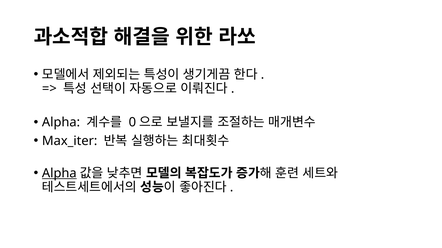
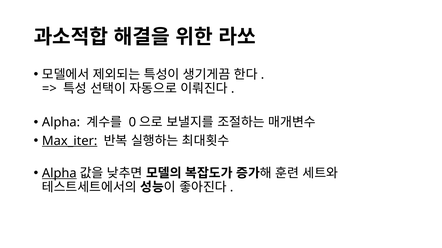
Max_iter underline: none -> present (70, 141)
